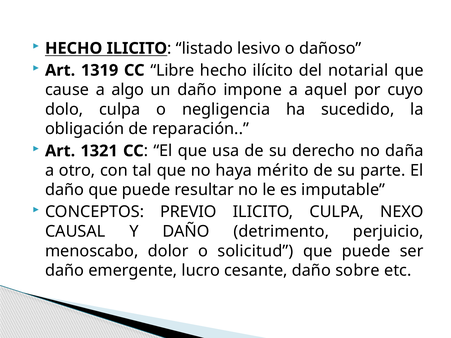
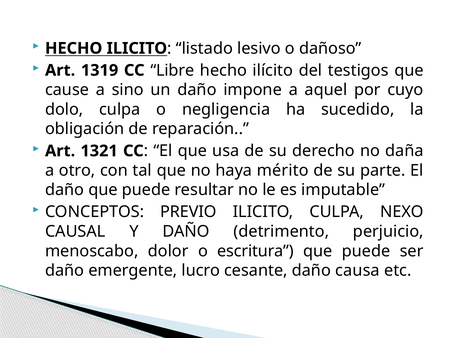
notarial: notarial -> testigos (358, 70)
algo: algo -> sino (128, 90)
solicitud: solicitud -> escritura (256, 251)
sobre: sobre -> causa (357, 271)
